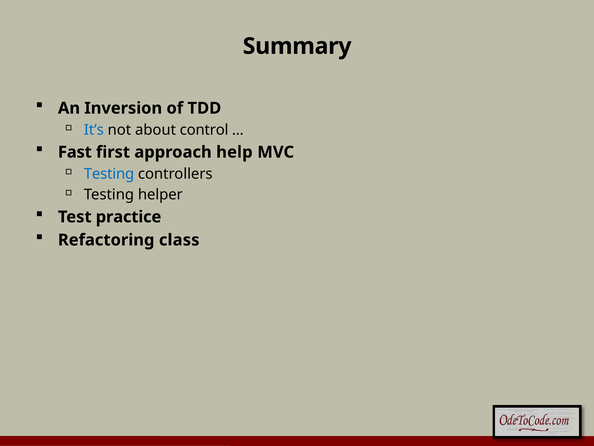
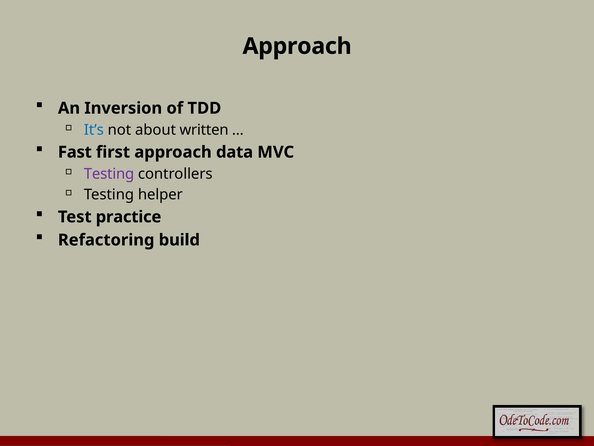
Summary: Summary -> Approach (297, 46)
control: control -> written (204, 130)
help: help -> data (235, 152)
Testing colour: blue -> purple (109, 174)
class: class -> build (179, 240)
